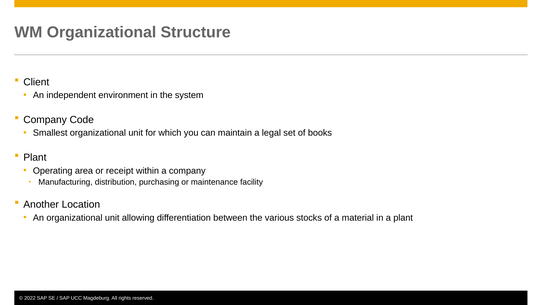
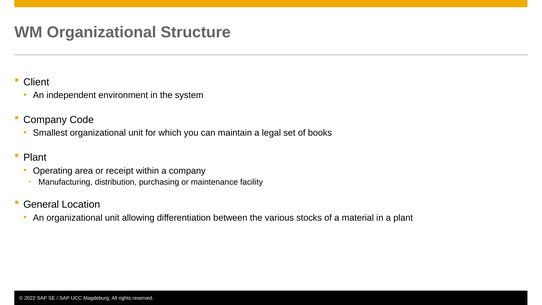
Another: Another -> General (41, 204)
